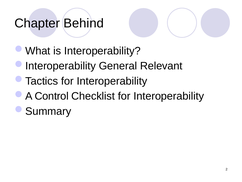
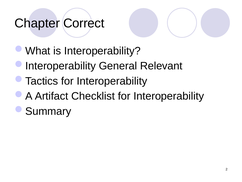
Behind: Behind -> Correct (84, 23)
Control: Control -> Artifact (52, 96)
